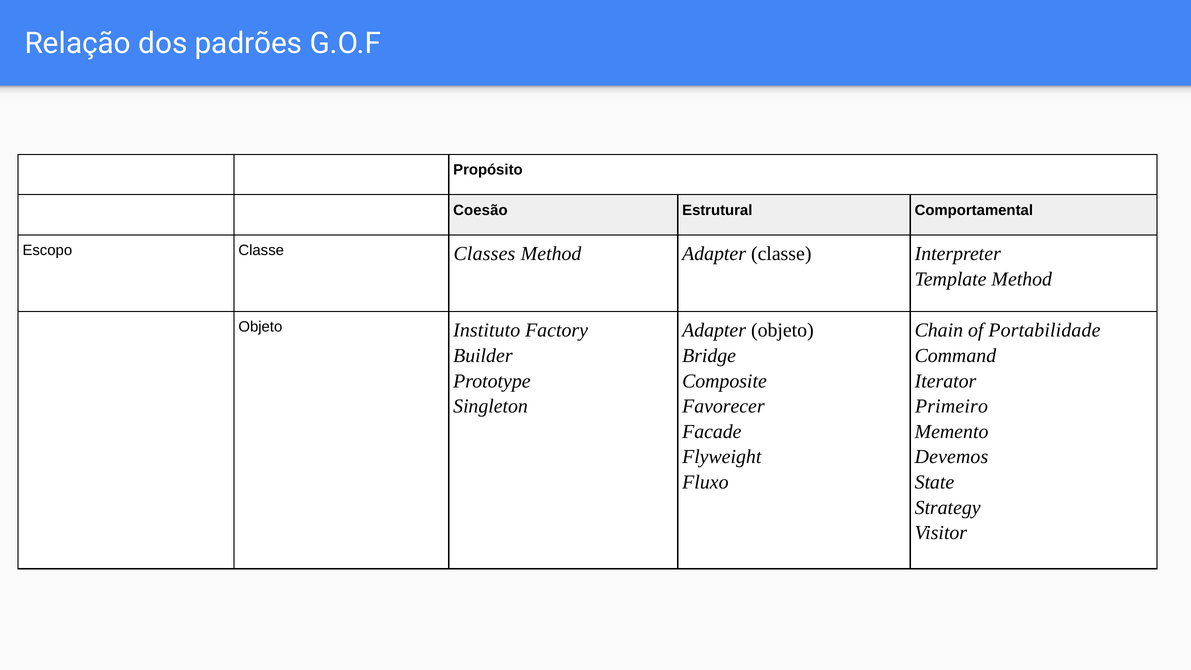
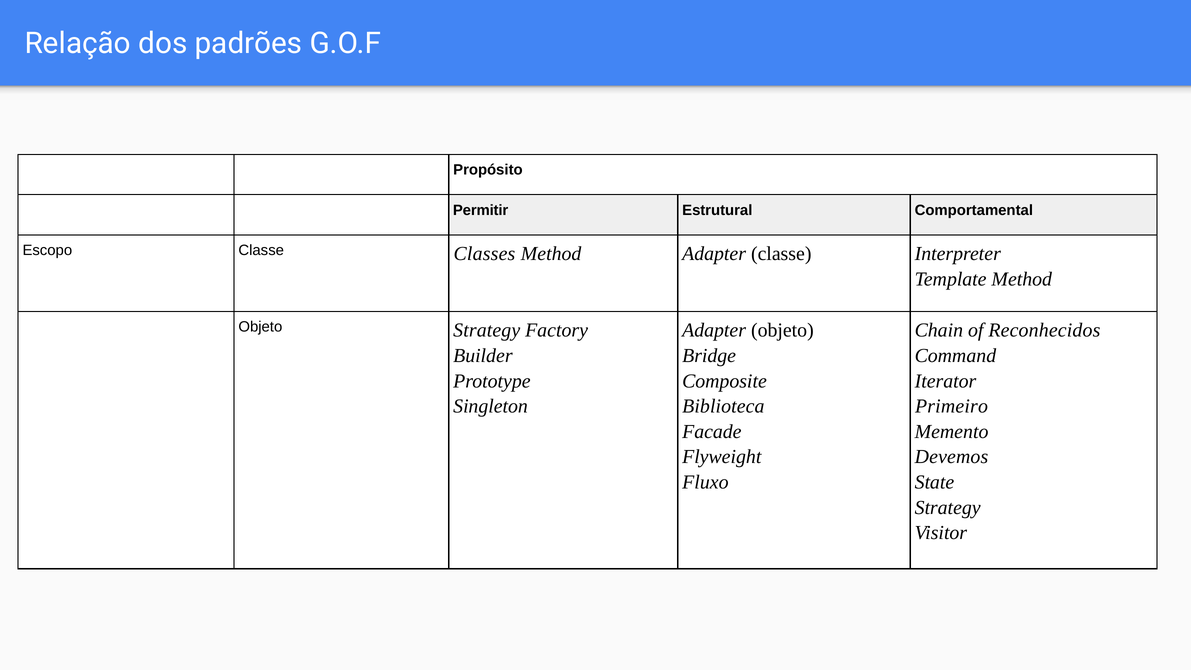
Coesão: Coesão -> Permitir (481, 210)
Objeto Instituto: Instituto -> Strategy (487, 330)
Portabilidade: Portabilidade -> Reconhecidos (1044, 330)
Favorecer: Favorecer -> Biblioteca (723, 406)
